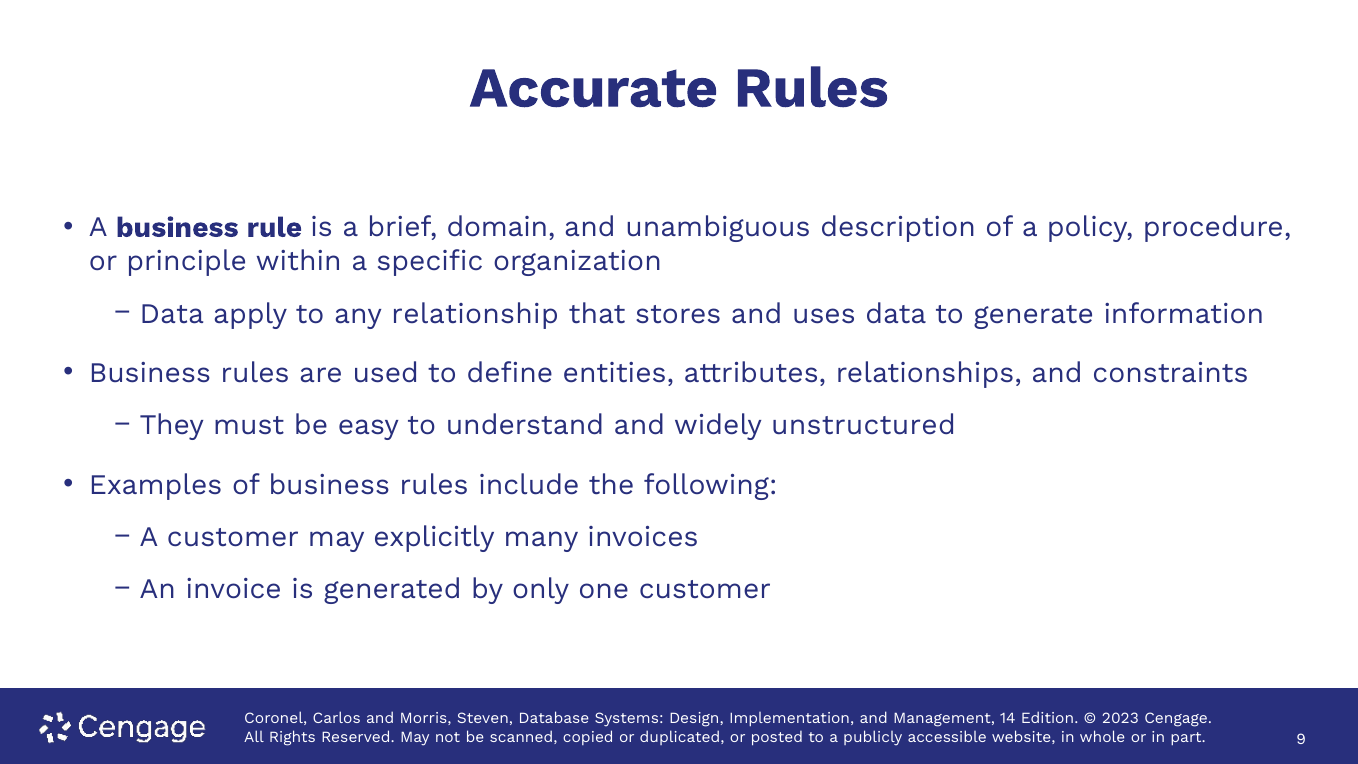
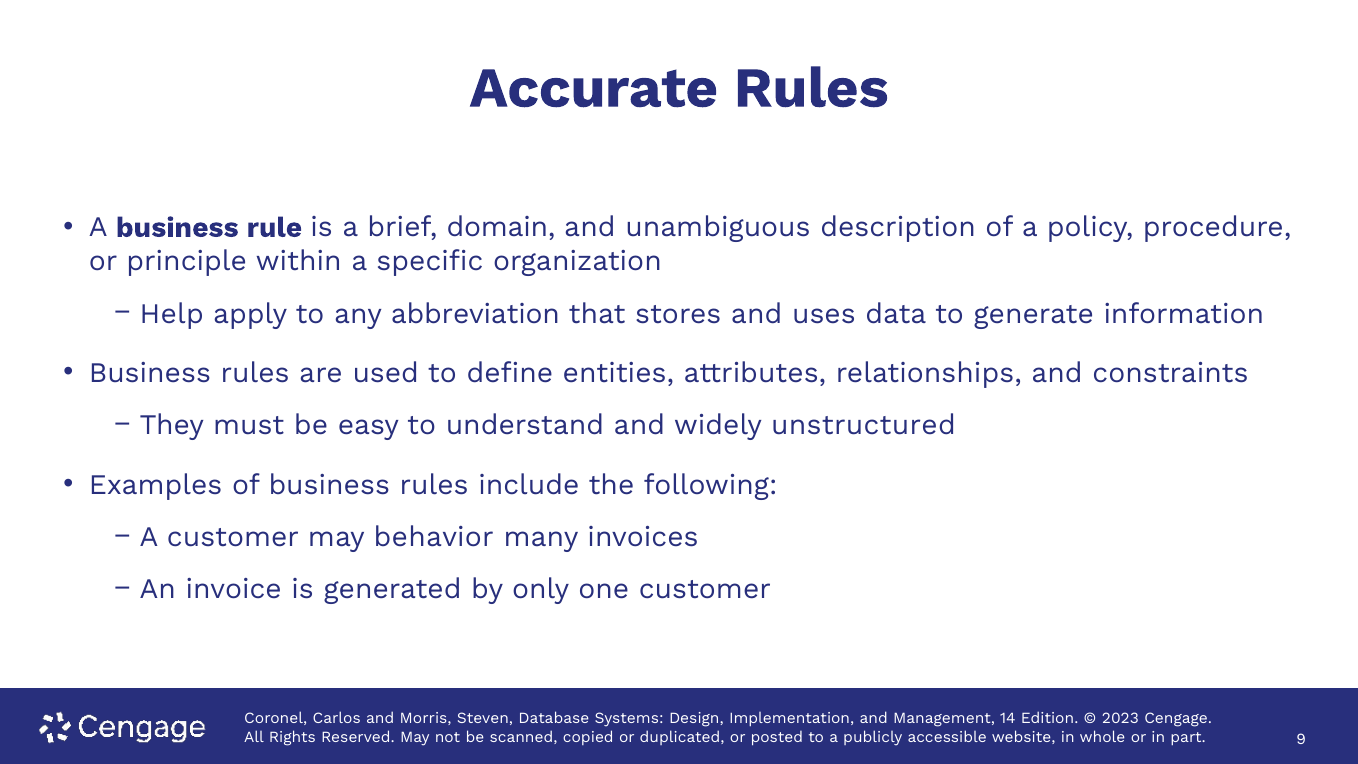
Data: Data -> Help (172, 314)
relationship: relationship -> abbreviation (475, 314)
explicitly: explicitly -> behavior (434, 537)
